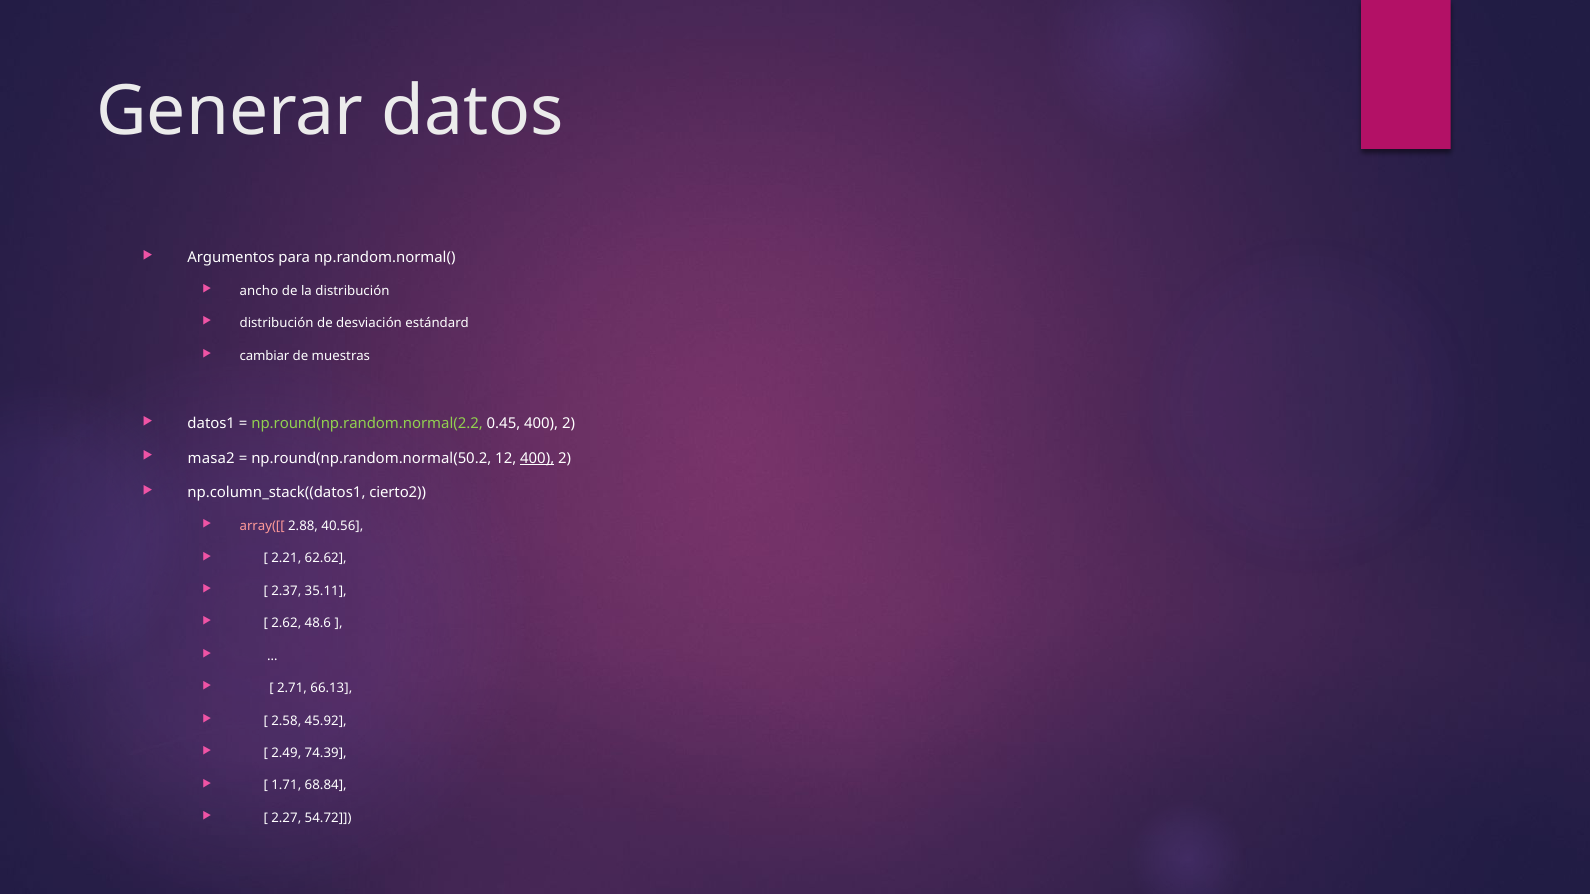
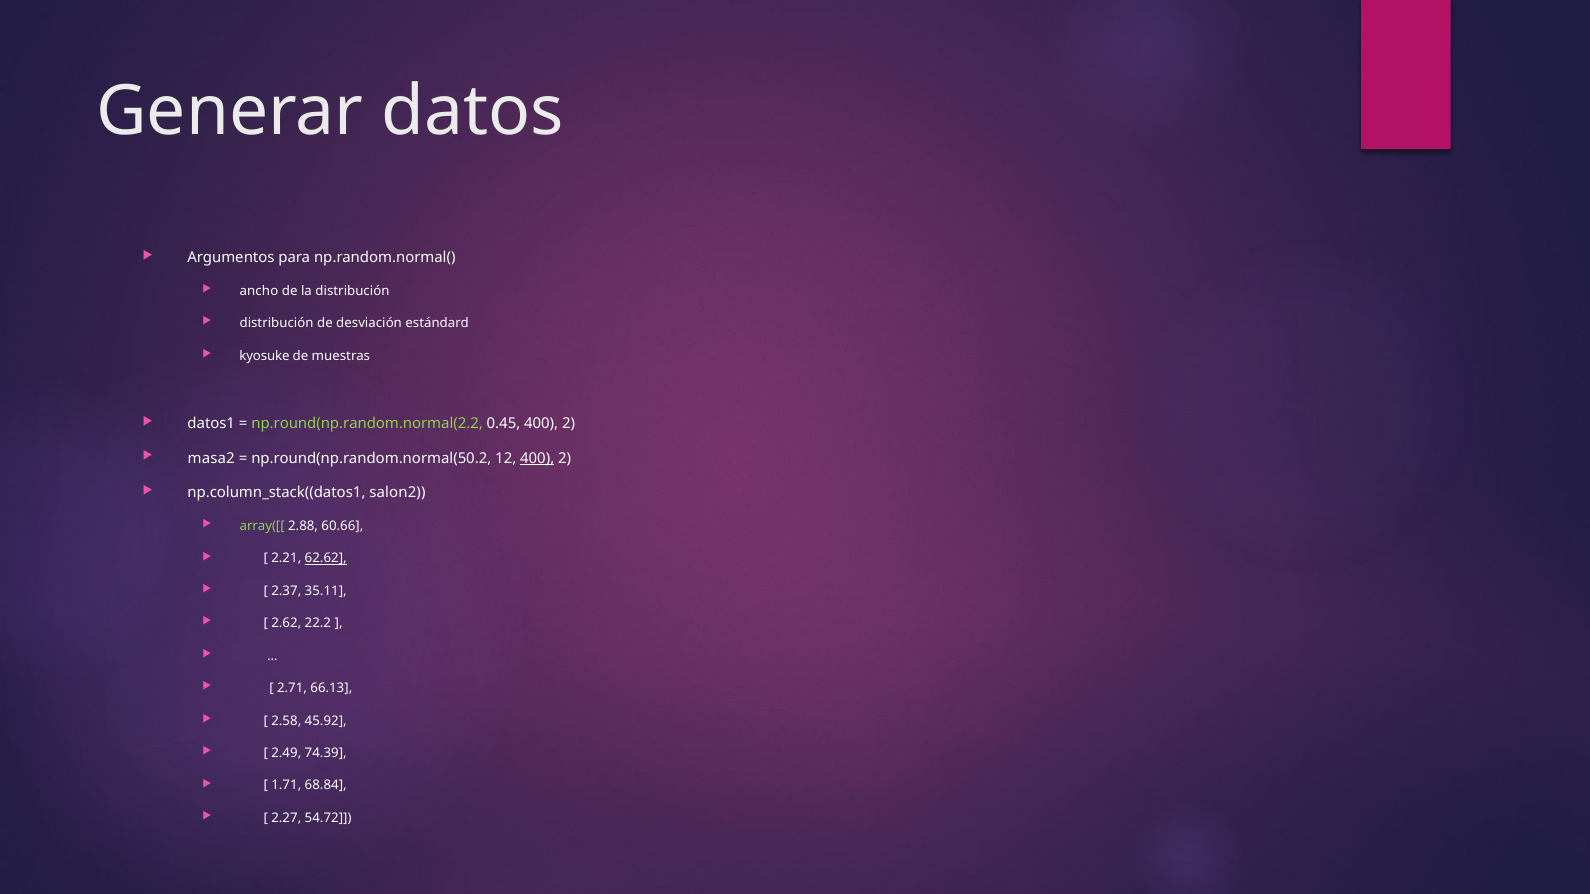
cambiar: cambiar -> kyosuke (264, 356)
cierto2: cierto2 -> salon2 (398, 493)
array([[ colour: pink -> light green (262, 526)
40.56: 40.56 -> 60.66 (342, 526)
62.62 underline: none -> present (326, 559)
48.6: 48.6 -> 22.2 (318, 624)
